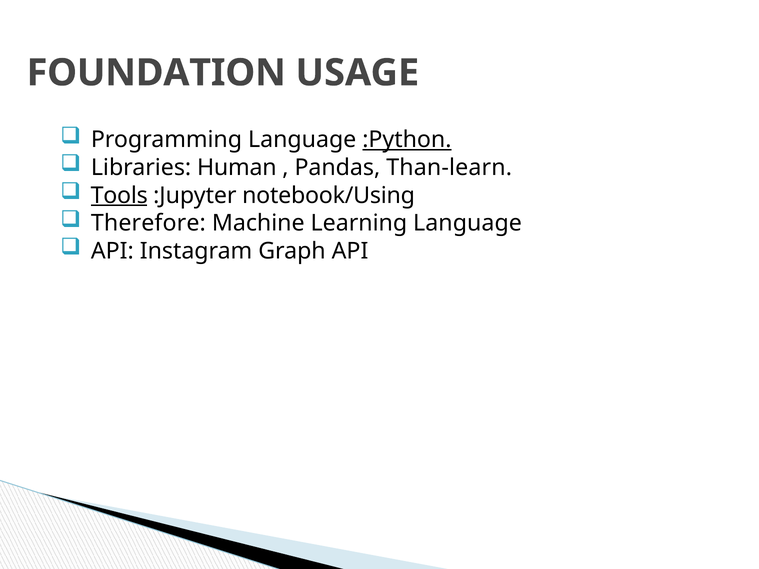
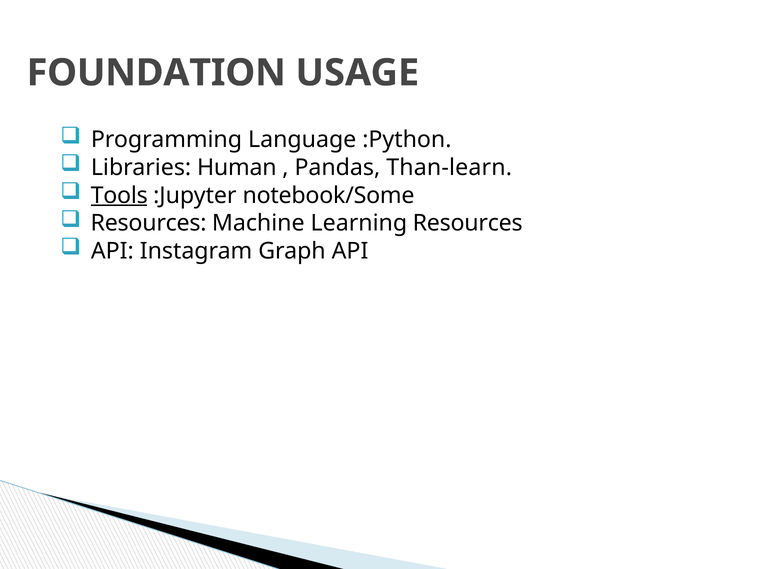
:Python underline: present -> none (407, 140)
notebook/Using: notebook/Using -> notebook/Some (329, 195)
Therefore: Therefore -> Resources (149, 223)
Learning Language: Language -> Resources (468, 223)
